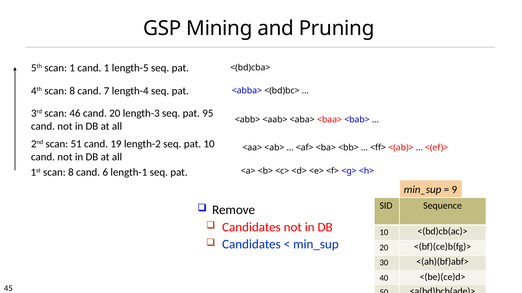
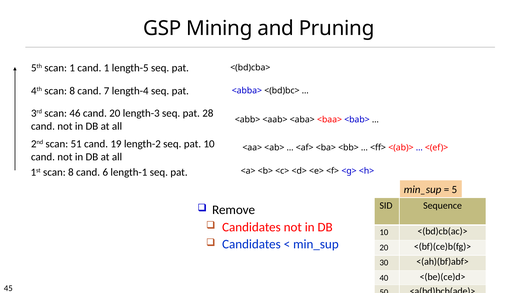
95: 95 -> 28 (208, 114)
9: 9 -> 5 (454, 190)
